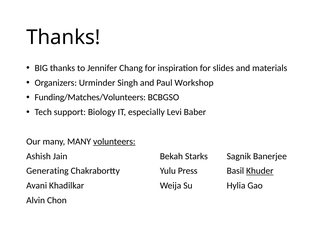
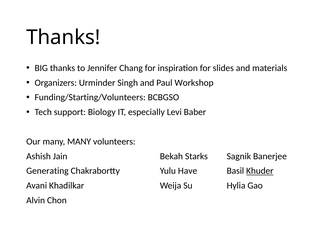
Funding/Matches/Volunteers: Funding/Matches/Volunteers -> Funding/Starting/Volunteers (90, 97)
volunteers underline: present -> none (114, 141)
Press: Press -> Have (188, 171)
